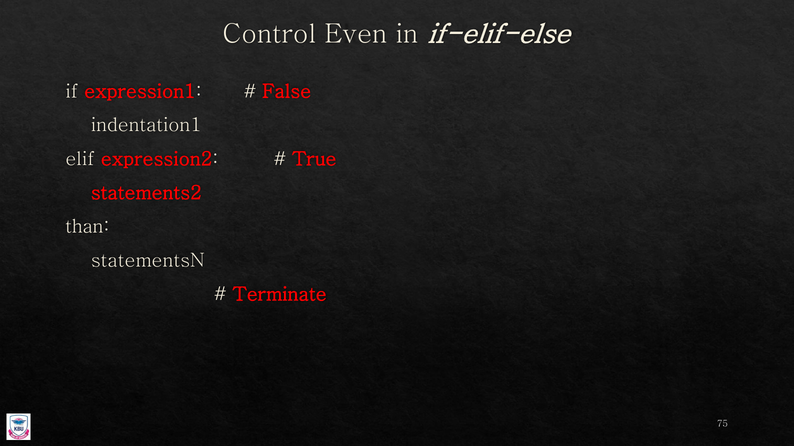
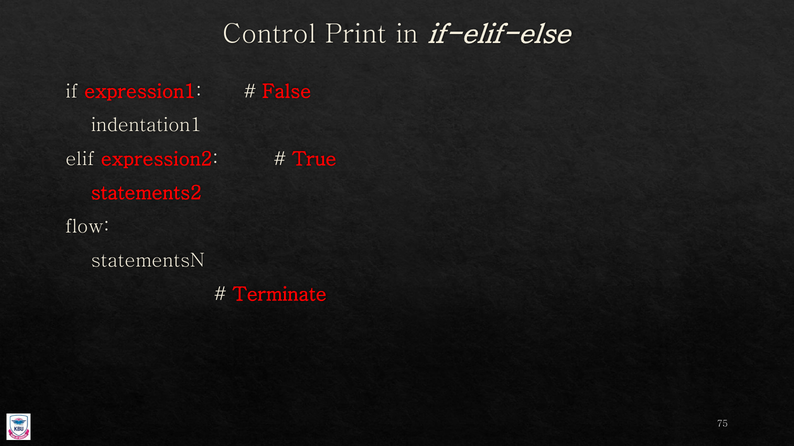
Even: Even -> Print (356, 34)
than: than -> flow (87, 227)
